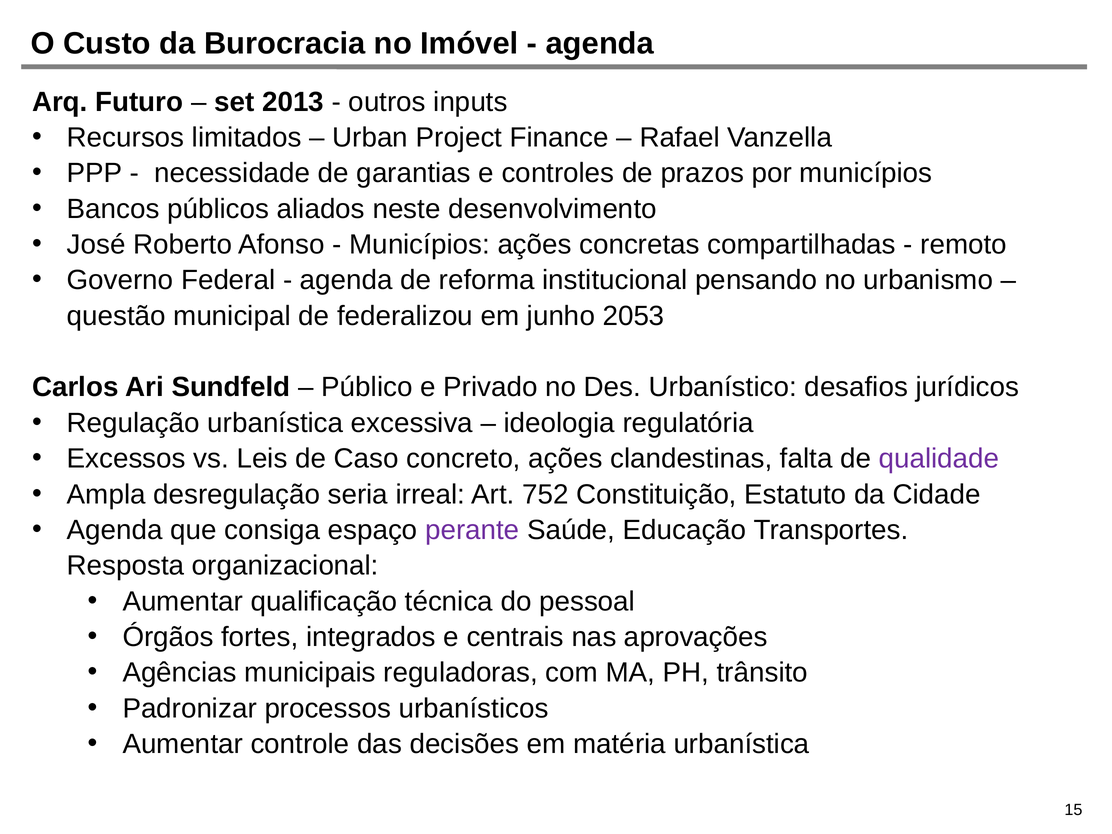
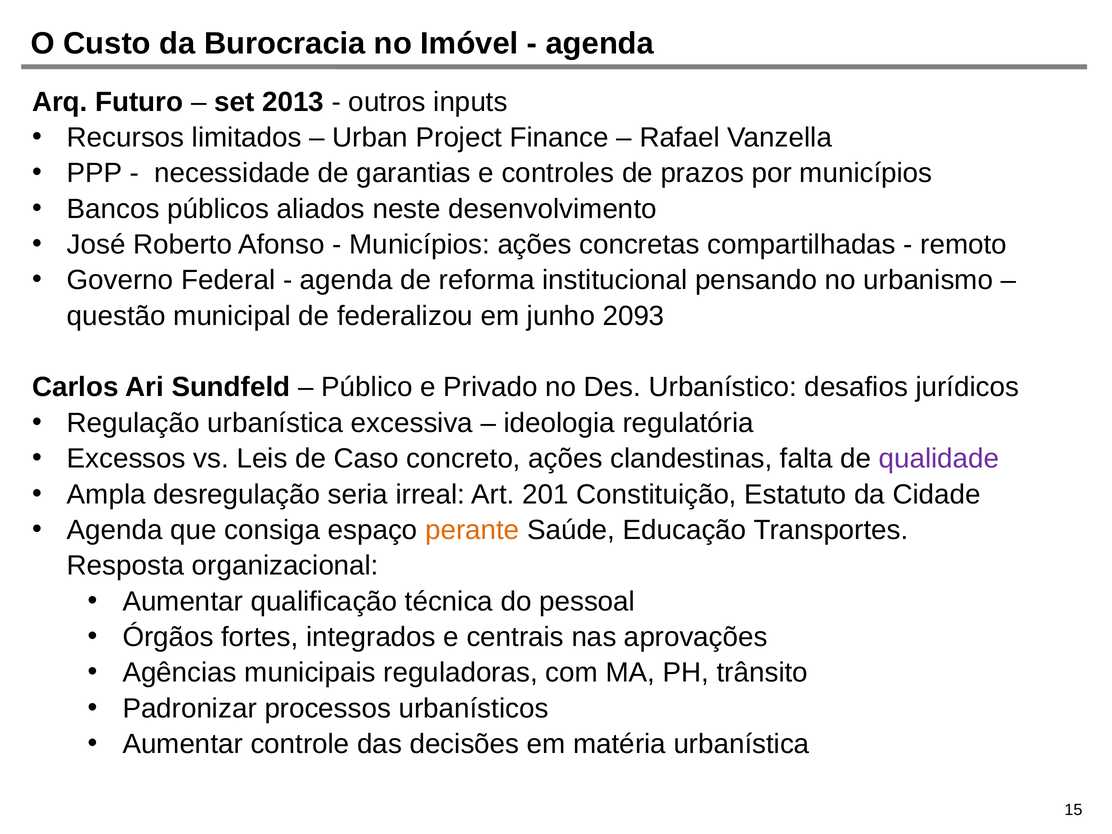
2053: 2053 -> 2093 (634, 316)
752: 752 -> 201 (545, 494)
perante colour: purple -> orange (472, 530)
